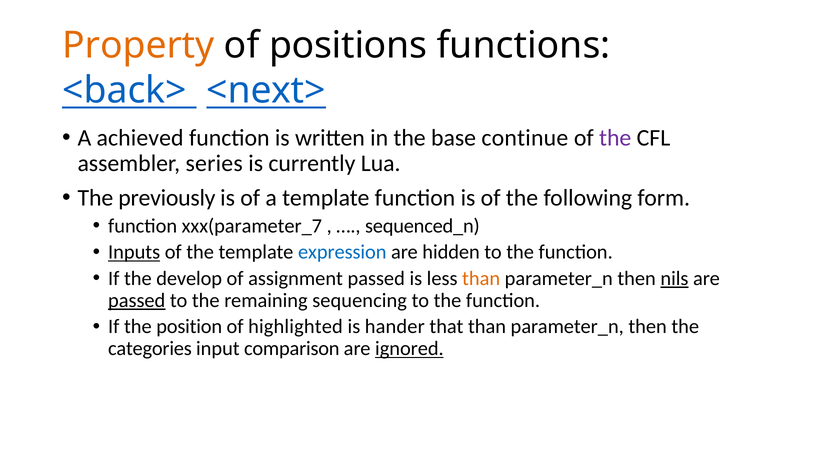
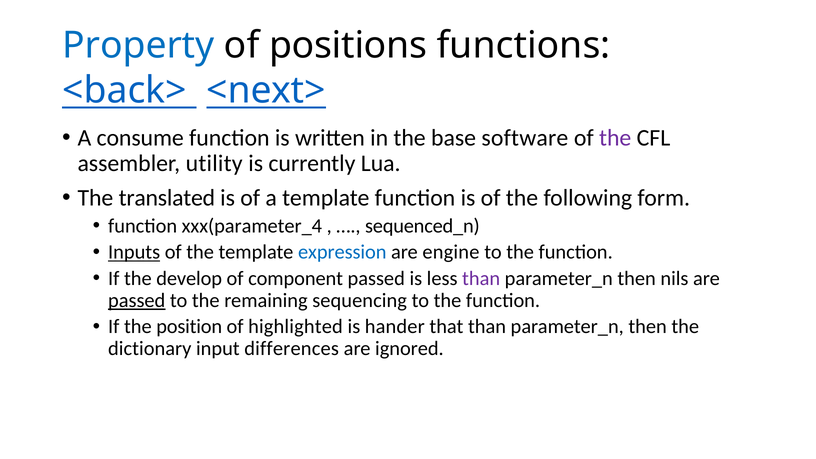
Property colour: orange -> blue (138, 46)
achieved: achieved -> consume (140, 138)
continue: continue -> software (525, 138)
series: series -> utility (214, 164)
previously: previously -> translated (167, 198)
xxx(parameter_7: xxx(parameter_7 -> xxx(parameter_4 (252, 226)
hidden: hidden -> engine (451, 252)
assignment: assignment -> component (296, 278)
than colour: orange -> purple (481, 278)
nils underline: present -> none (674, 278)
categories: categories -> dictionary (150, 349)
comparison: comparison -> differences (292, 349)
ignored underline: present -> none (409, 349)
